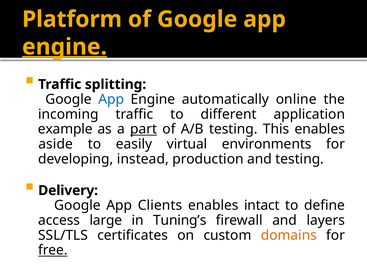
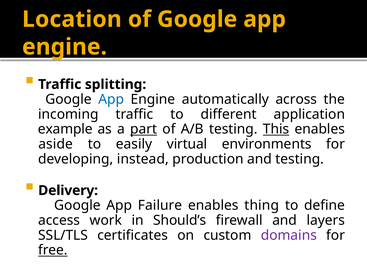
Platform: Platform -> Location (72, 19)
engine underline: present -> none (65, 47)
online: online -> across (296, 99)
This underline: none -> present (276, 129)
Clients: Clients -> Failure (160, 205)
intact: intact -> thing (262, 205)
large: large -> work (106, 220)
Tuning’s: Tuning’s -> Should’s (180, 220)
domains colour: orange -> purple (289, 235)
